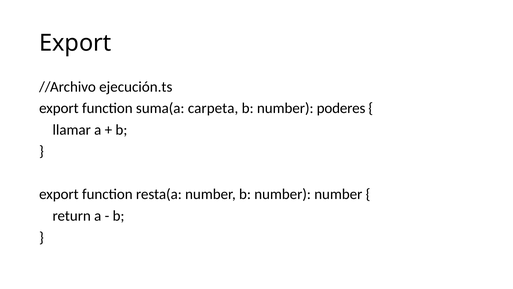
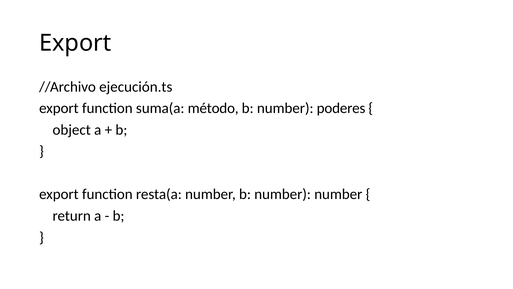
carpeta: carpeta -> método (213, 108)
llamar: llamar -> object (72, 130)
